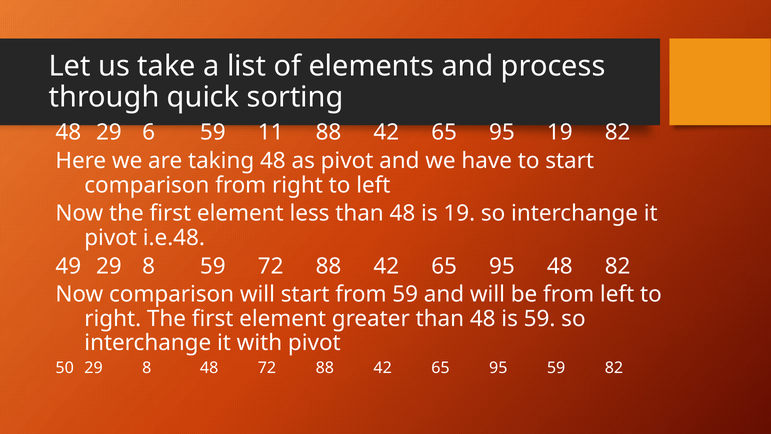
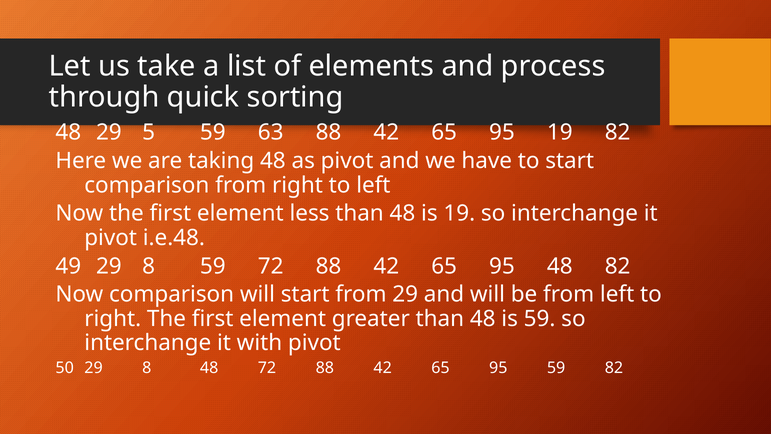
6: 6 -> 5 (149, 132)
11: 11 -> 63 (271, 132)
from 59: 59 -> 29 (405, 294)
